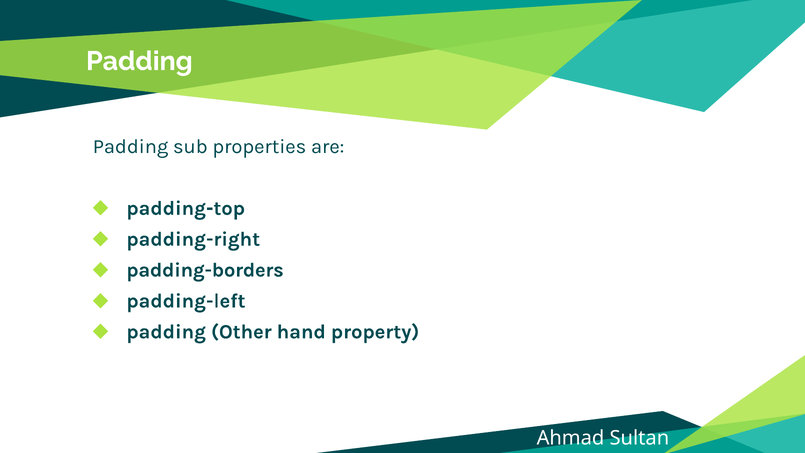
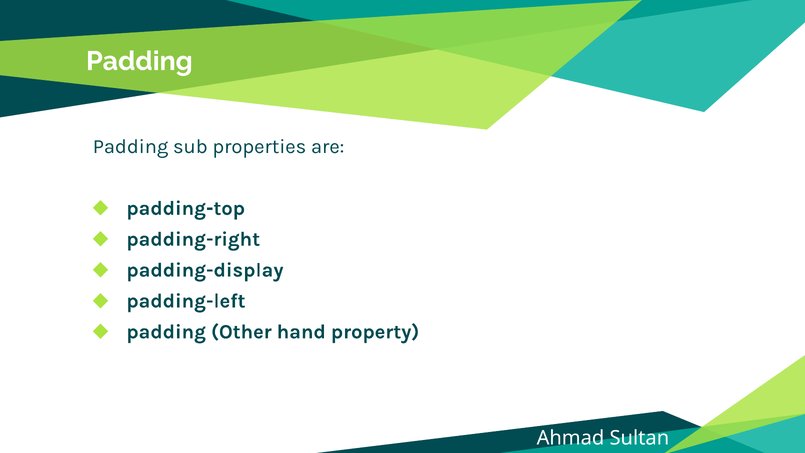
padding-borders: padding-borders -> padding-display (205, 270)
